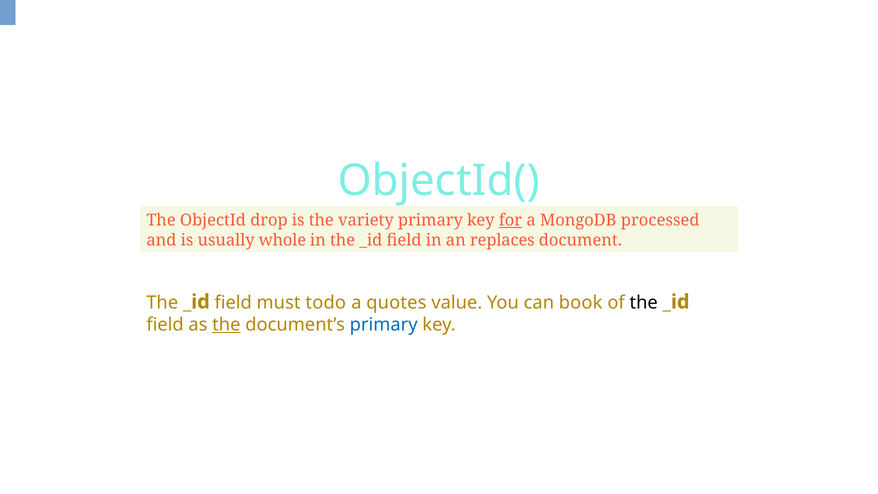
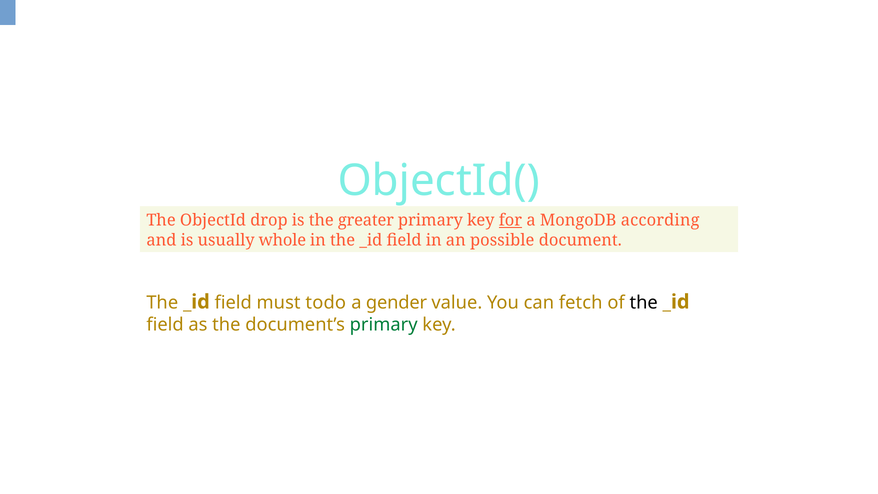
variety: variety -> greater (366, 220)
processed: processed -> according (660, 220)
replaces: replaces -> possible (502, 240)
quotes: quotes -> gender (397, 302)
book: book -> fetch (581, 302)
the underline: present -> none (226, 325)
primary colour: blue -> green (384, 325)
